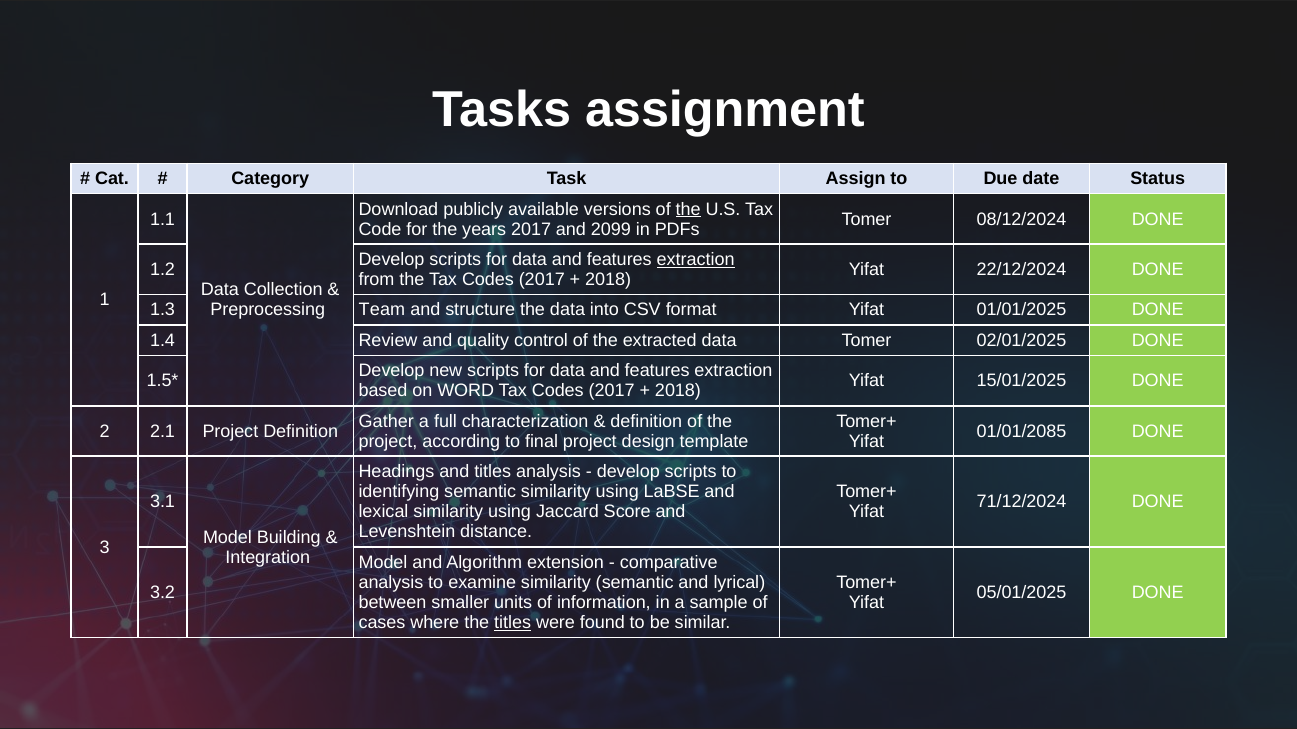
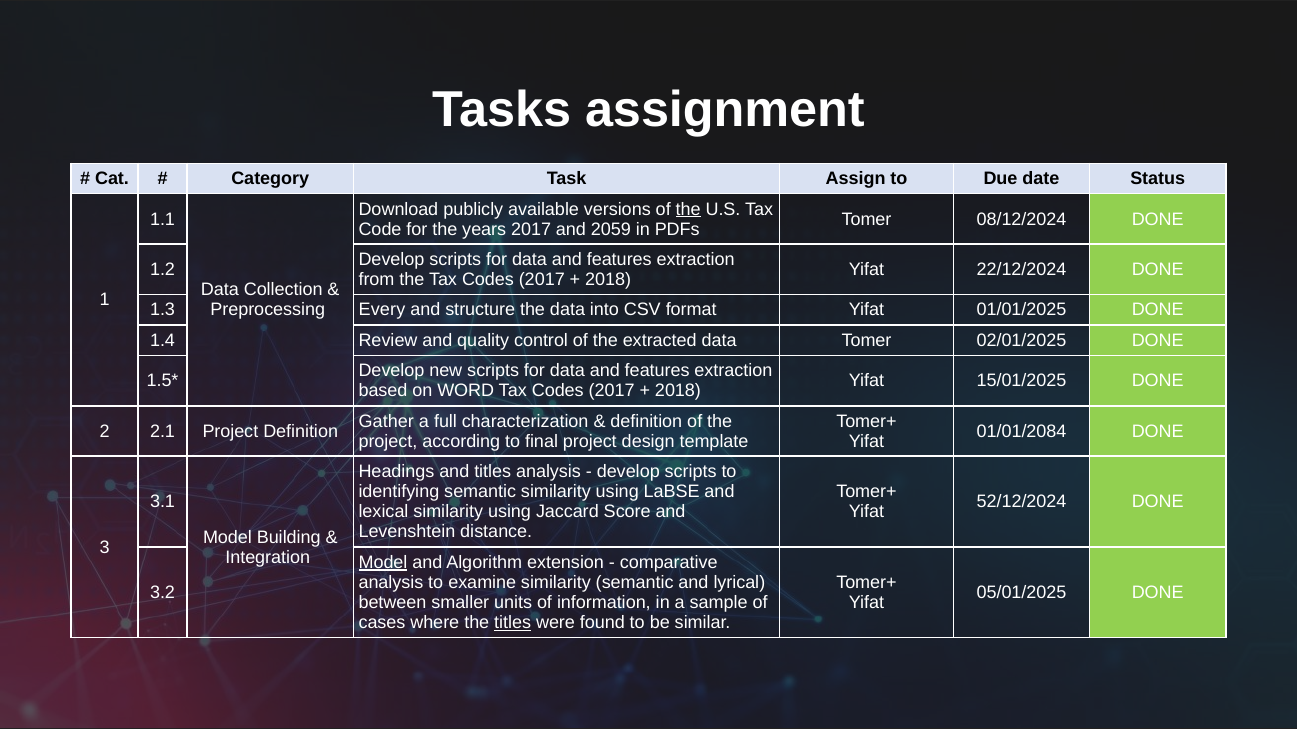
2099: 2099 -> 2059 (611, 229)
extraction underline: present -> none (696, 260)
Team: Team -> Every (382, 310)
01/01/2085: 01/01/2085 -> 01/01/2084 (1022, 432)
71/12/2024: 71/12/2024 -> 52/12/2024 (1022, 502)
Model underline: none -> present (383, 563)
